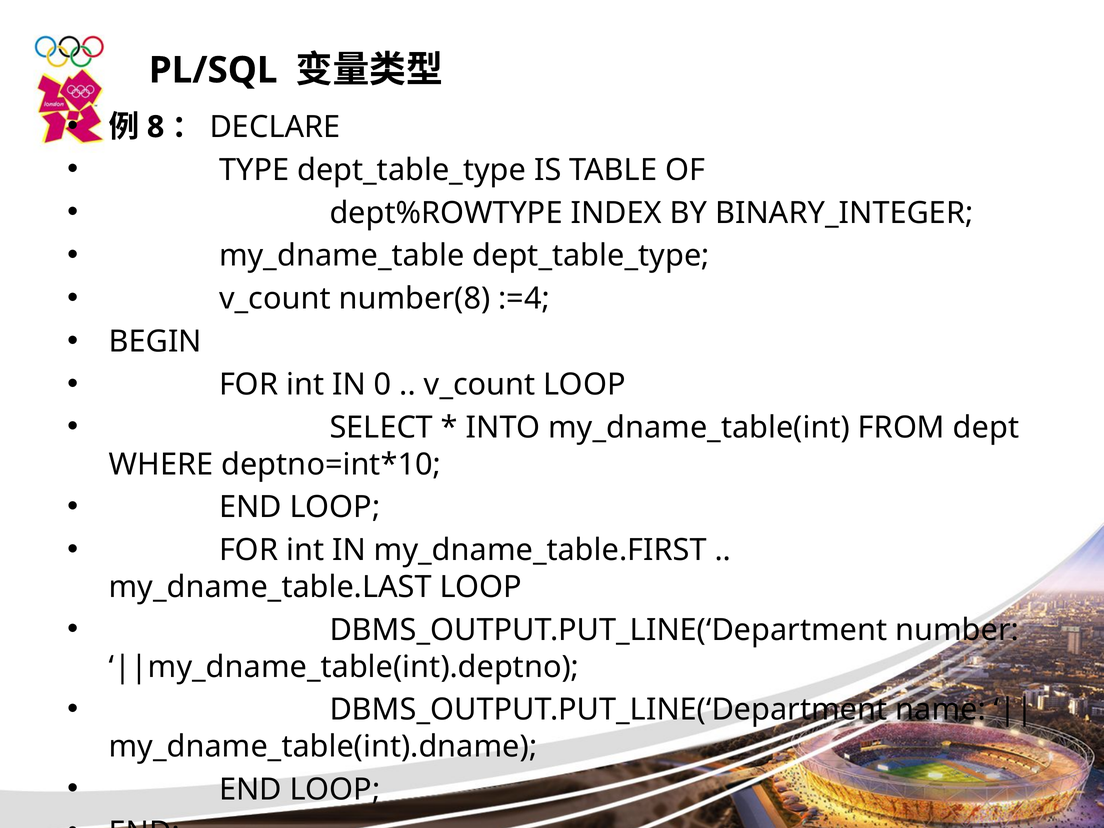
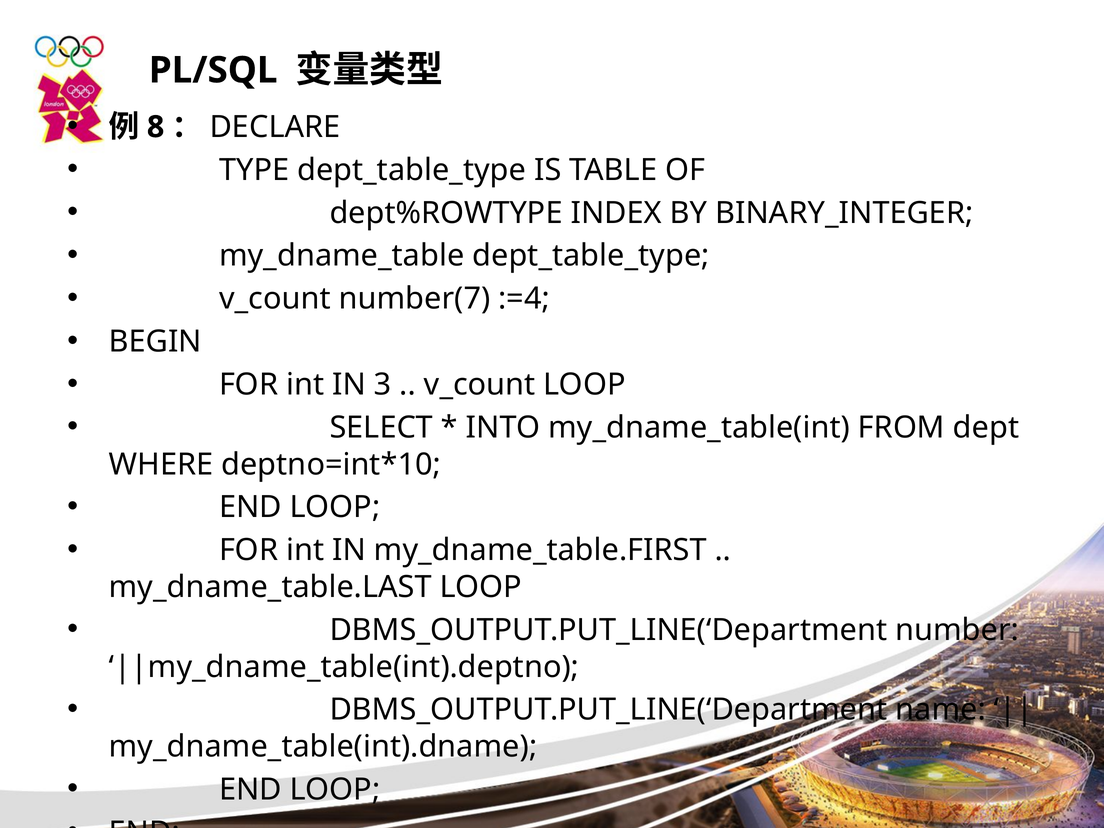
number(8: number(8 -> number(7 (415, 299)
0: 0 -> 3 (383, 385)
